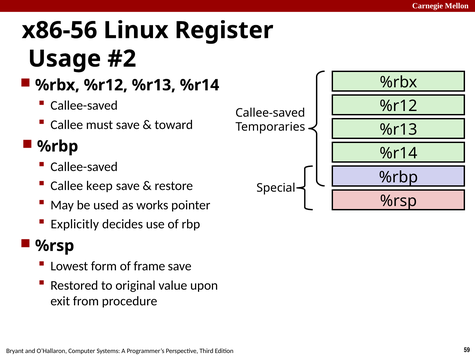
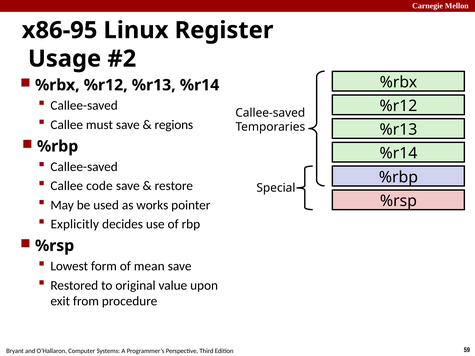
x86-56: x86-56 -> x86-95 (60, 30)
toward: toward -> regions (174, 125)
keep: keep -> code (99, 186)
frame: frame -> mean (149, 266)
